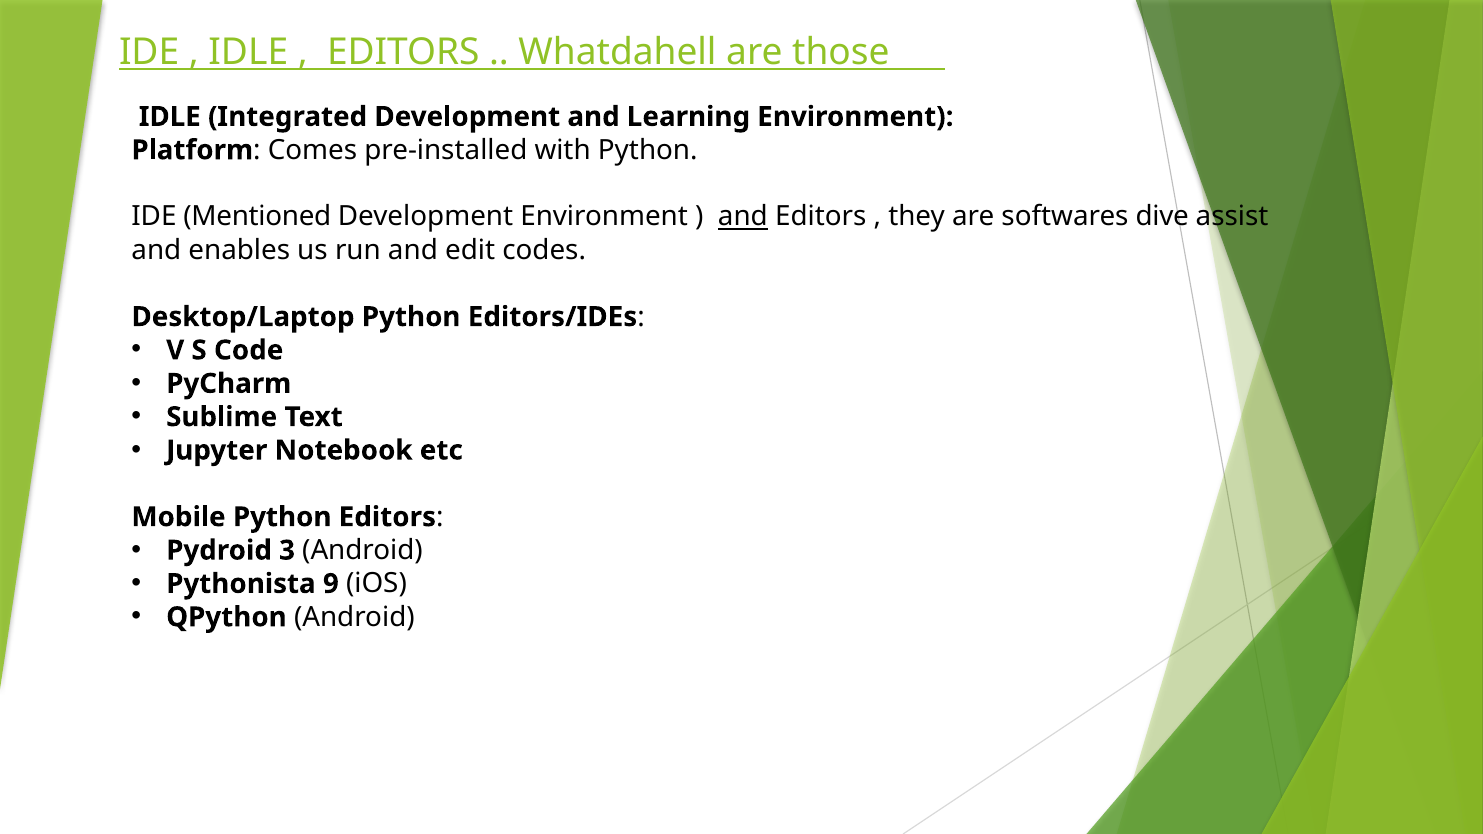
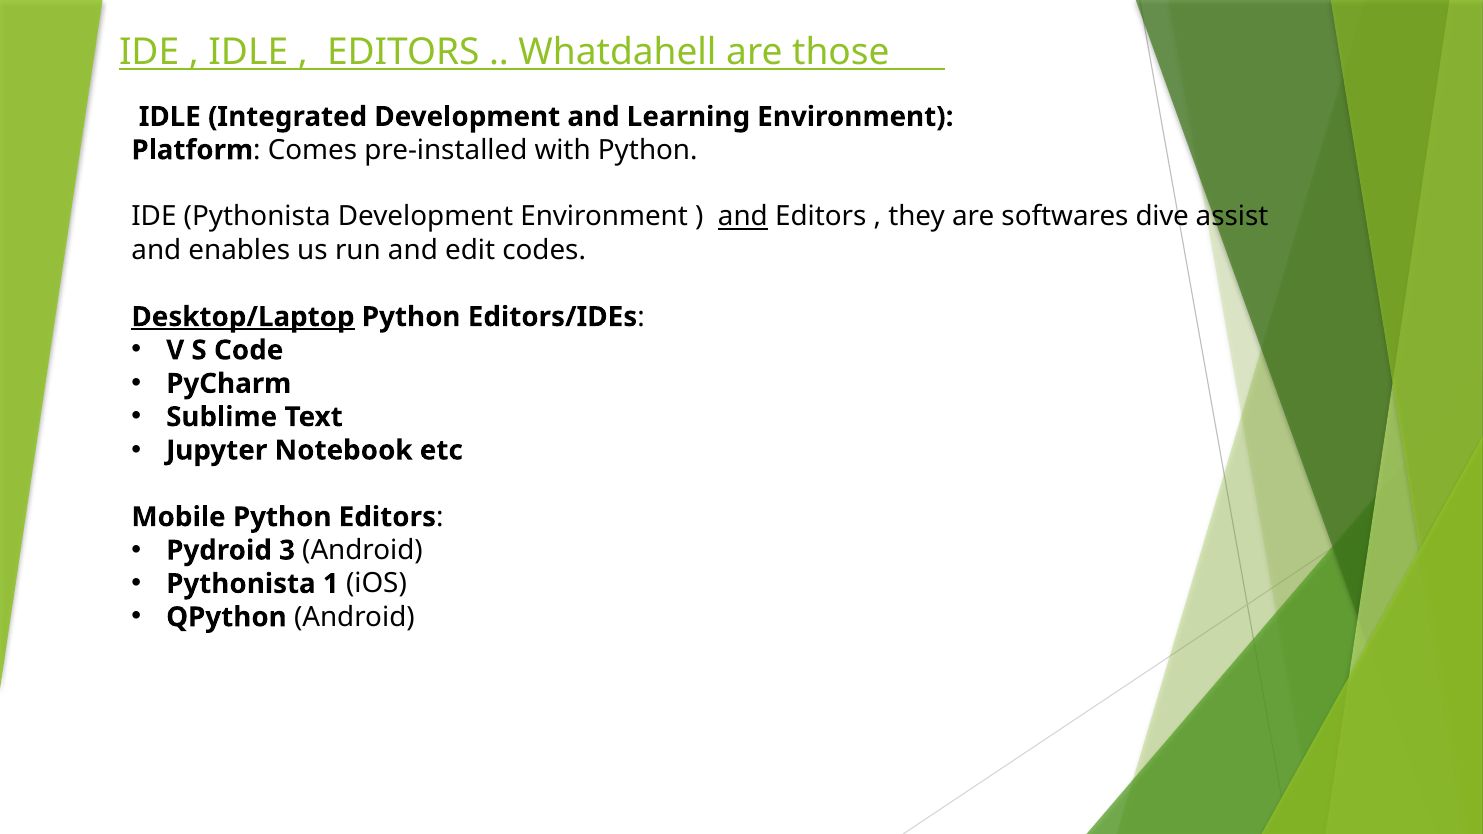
IDE Mentioned: Mentioned -> Pythonista (257, 217)
Desktop/Laptop underline: none -> present (243, 317)
9: 9 -> 1 (331, 584)
